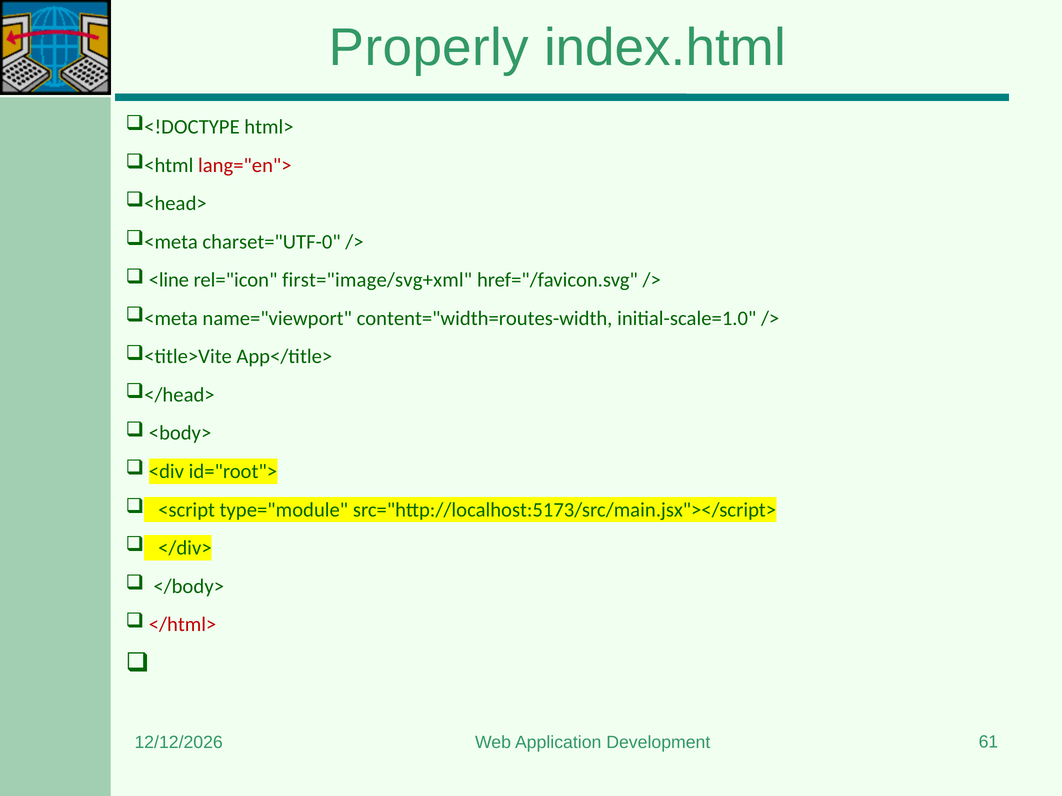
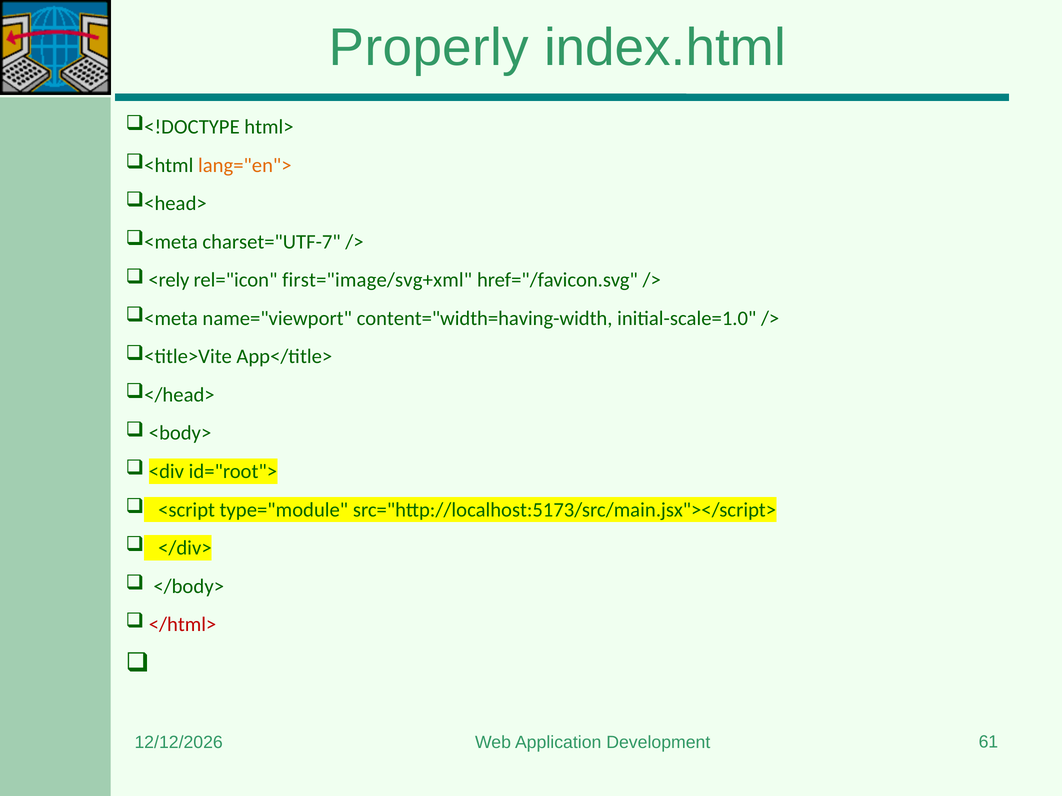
lang="en"> colour: red -> orange (245, 165)
charset="UTF-0: charset="UTF-0 -> charset="UTF-7 (272, 242)
<line: <line -> <rely (169, 280)
content="width=routes-width: content="width=routes-width -> content="width=having-width (485, 319)
